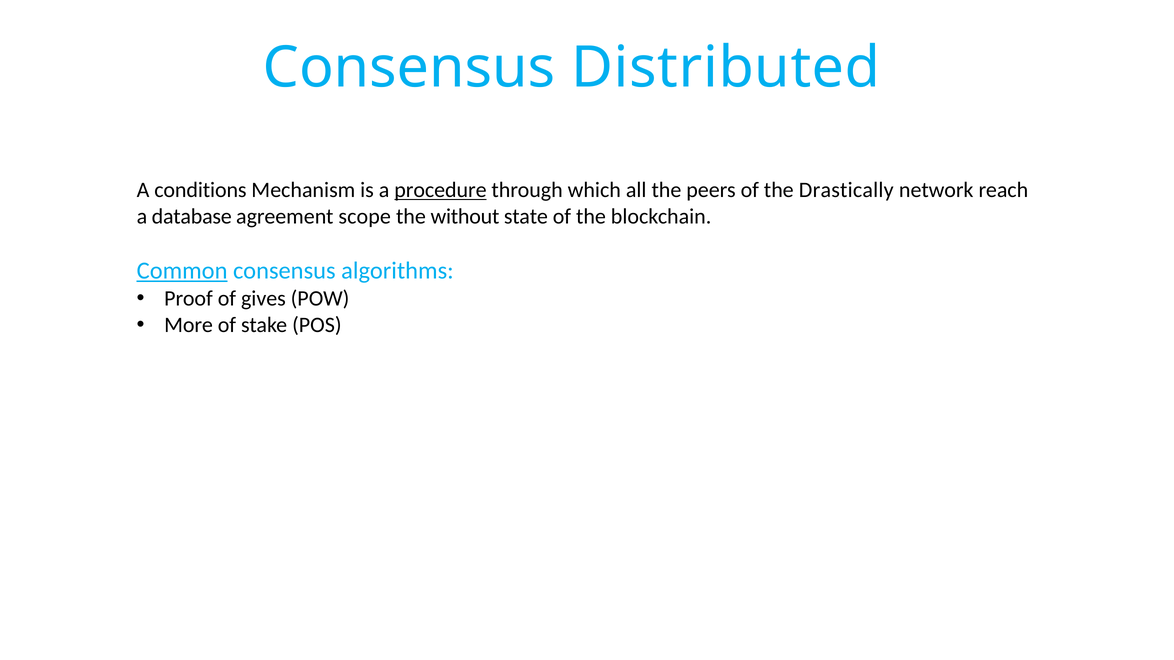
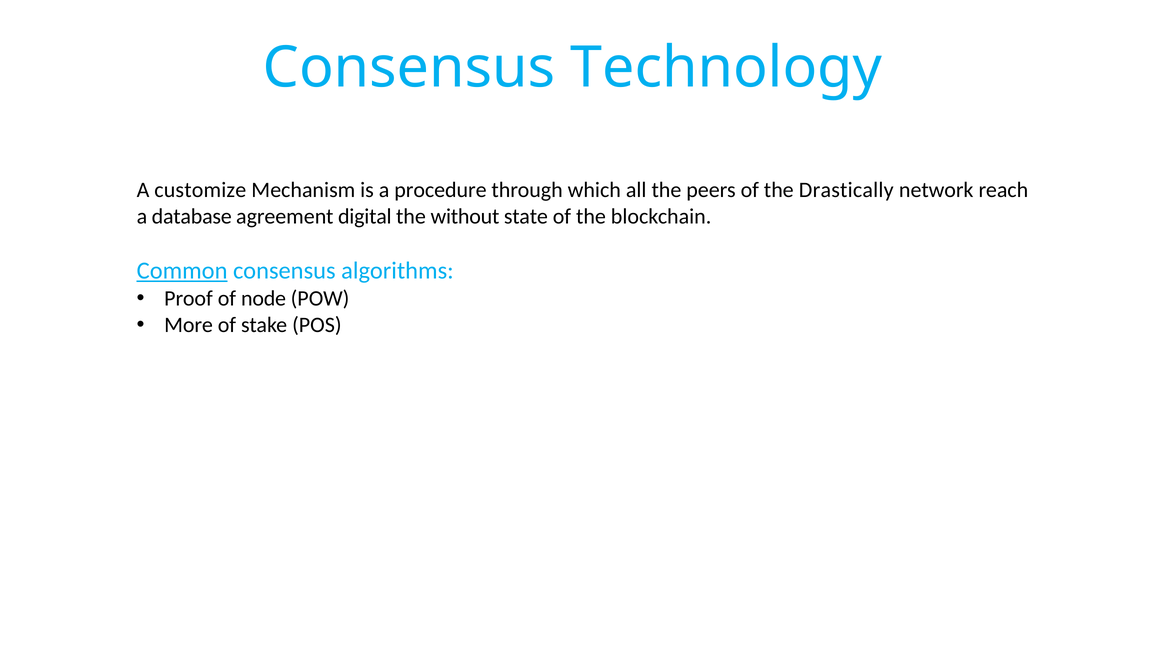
Distributed: Distributed -> Technology (726, 68)
conditions: conditions -> customize (200, 190)
procedure underline: present -> none (440, 190)
scope: scope -> digital (365, 216)
gives: gives -> node (264, 299)
